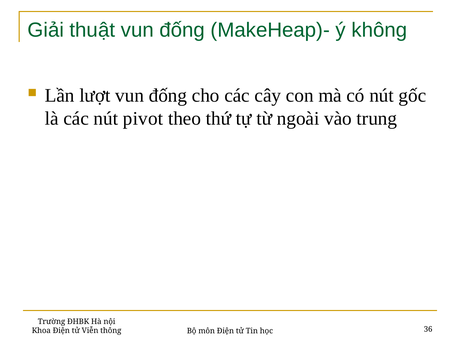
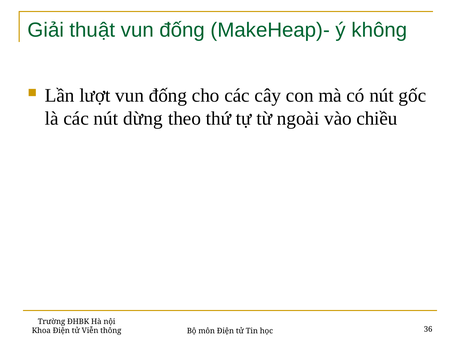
pivot: pivot -> dừng (143, 119)
trung: trung -> chiều (377, 119)
